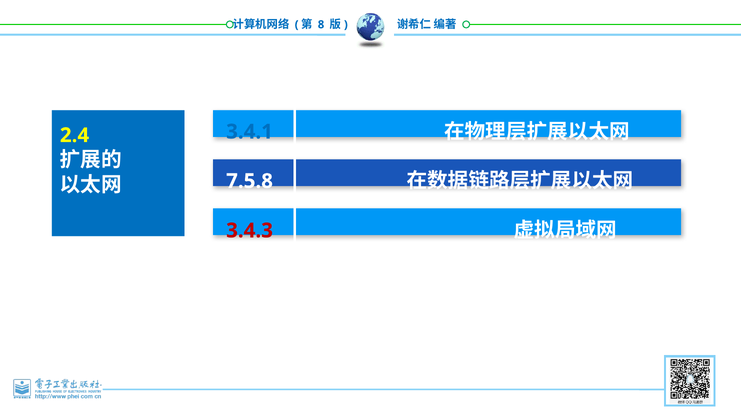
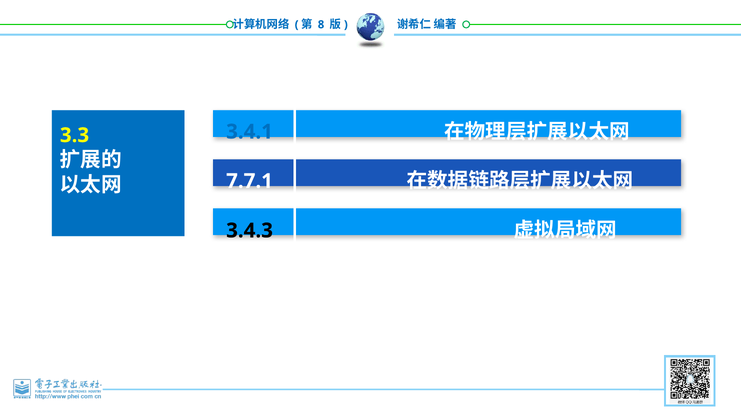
2.4: 2.4 -> 3.3 (75, 135)
7.5.8: 7.5.8 -> 7.7.1 (250, 181)
3.4.3 colour: red -> black (250, 230)
